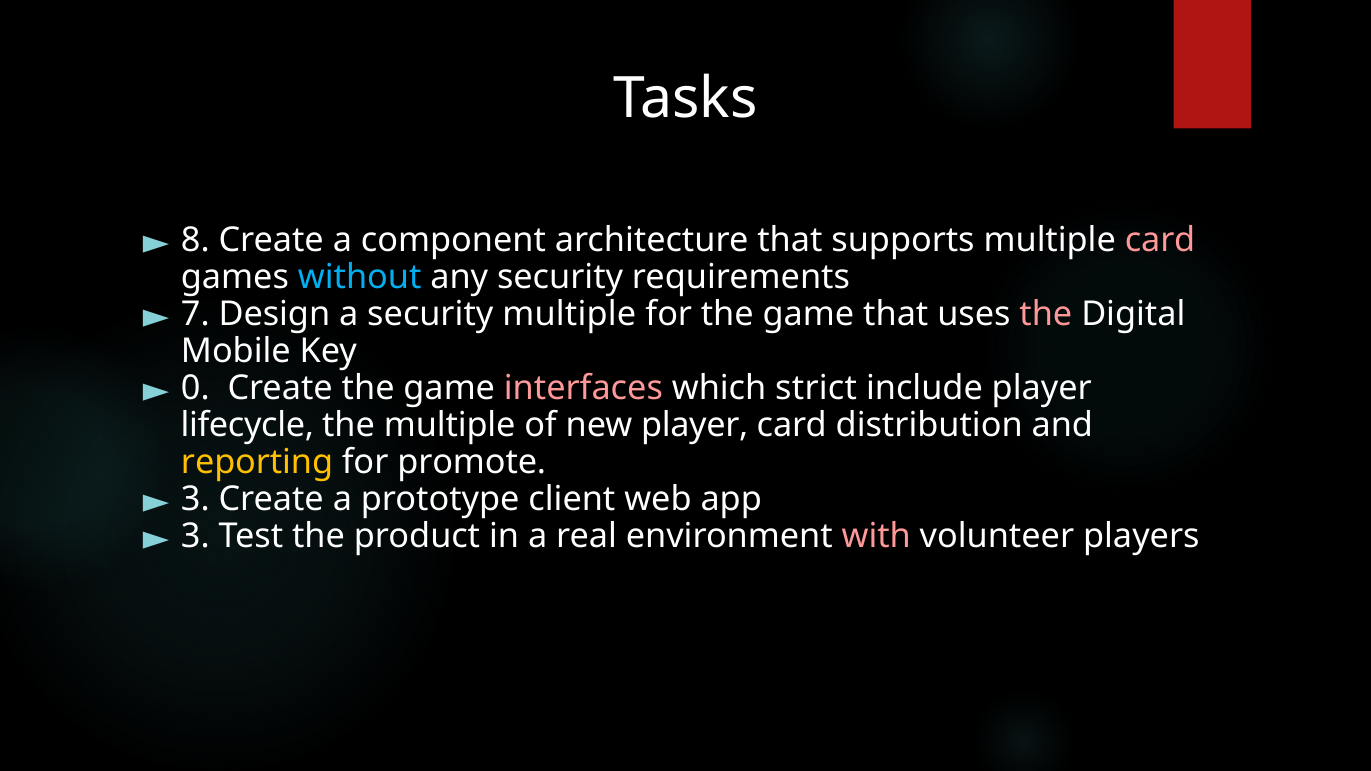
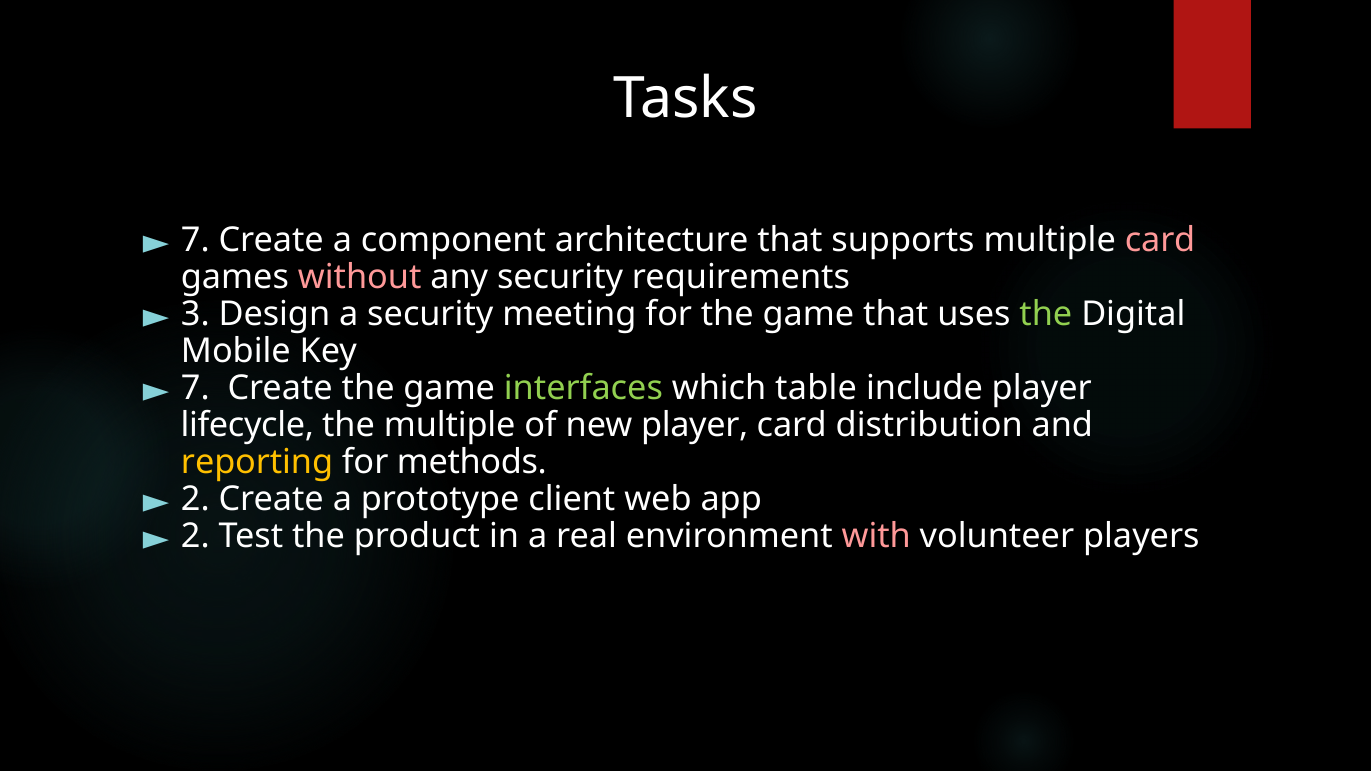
8: 8 -> 7 (195, 240)
without colour: light blue -> pink (360, 277)
7: 7 -> 3 (195, 314)
security multiple: multiple -> meeting (569, 314)
the colour: pink -> light green (1046, 314)
0: 0 -> 7 (195, 388)
interfaces colour: pink -> light green (583, 388)
strict: strict -> table (816, 388)
promote: promote -> methods (472, 462)
3: 3 -> 2 (195, 499)
3: 3 -> 2 (195, 536)
